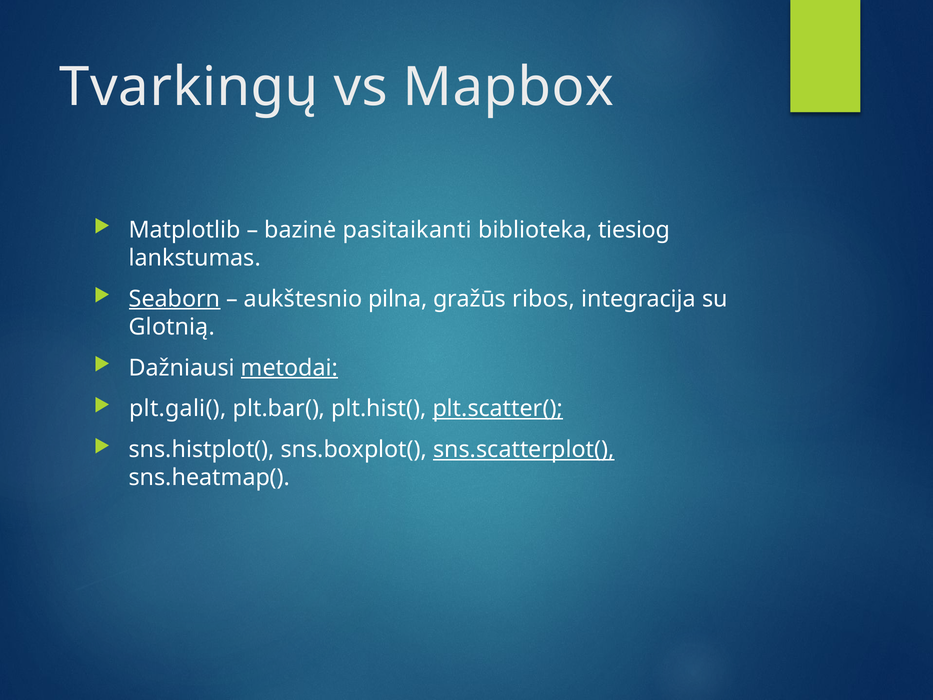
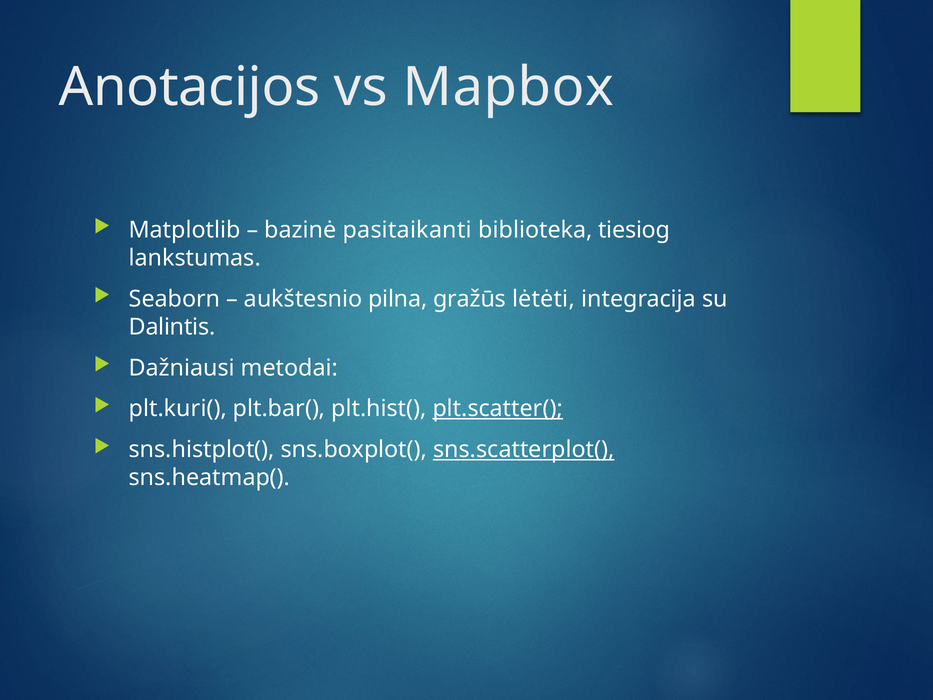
Tvarkingų: Tvarkingų -> Anotacijos (189, 87)
Seaborn underline: present -> none (175, 299)
ribos: ribos -> lėtėti (544, 299)
Glotnią: Glotnią -> Dalintis (172, 327)
metodai underline: present -> none (289, 368)
plt.gali(: plt.gali( -> plt.kuri( (178, 409)
